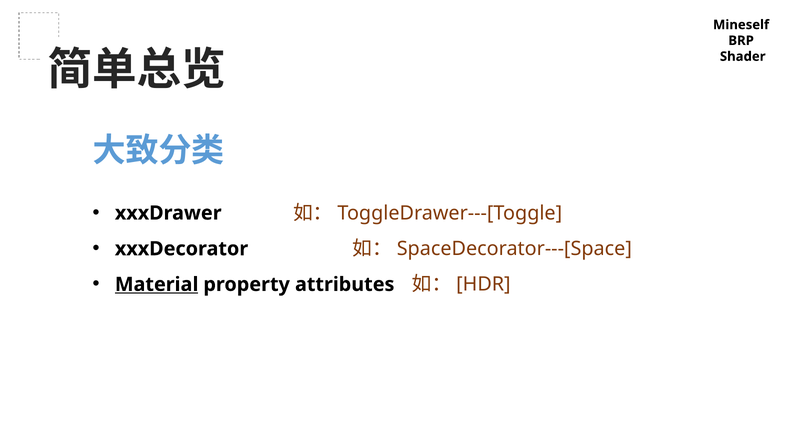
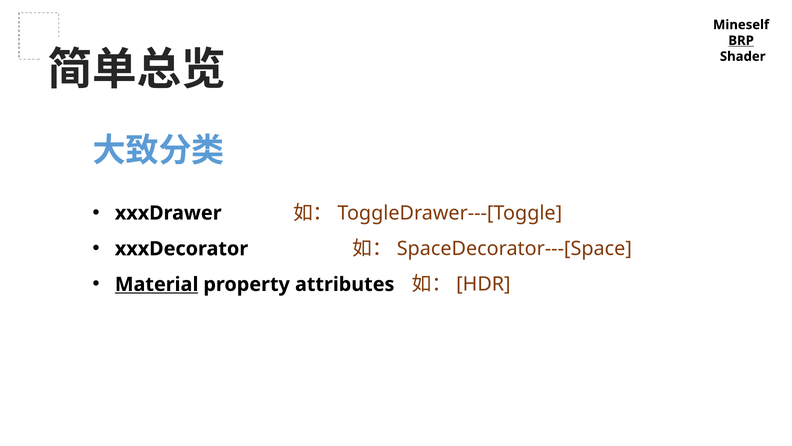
BRP underline: none -> present (741, 41)
